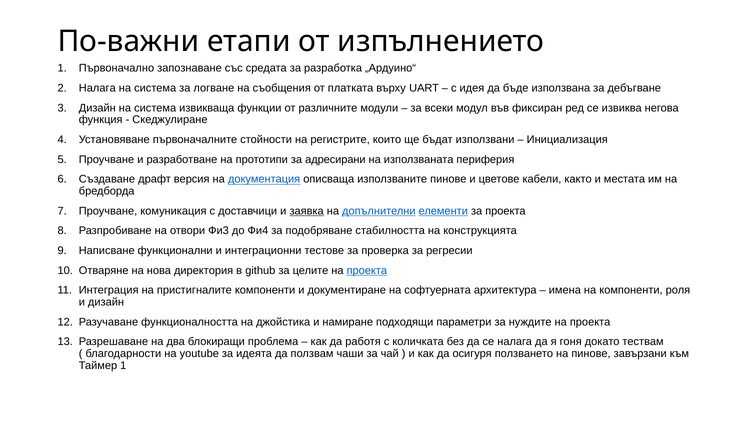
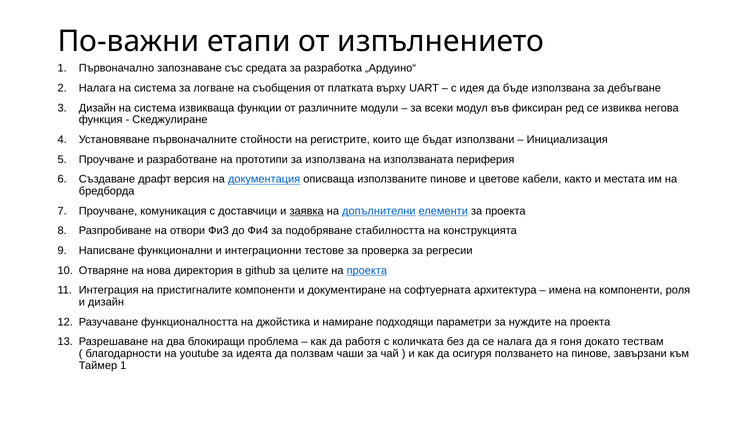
за адресирани: адресирани -> използвана (335, 159)
